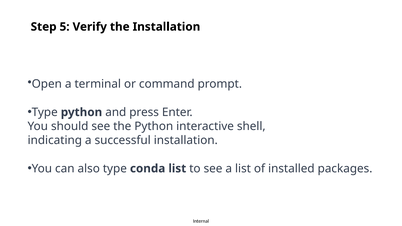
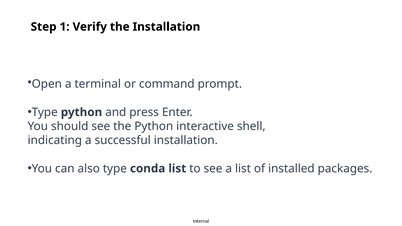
5: 5 -> 1 (65, 27)
